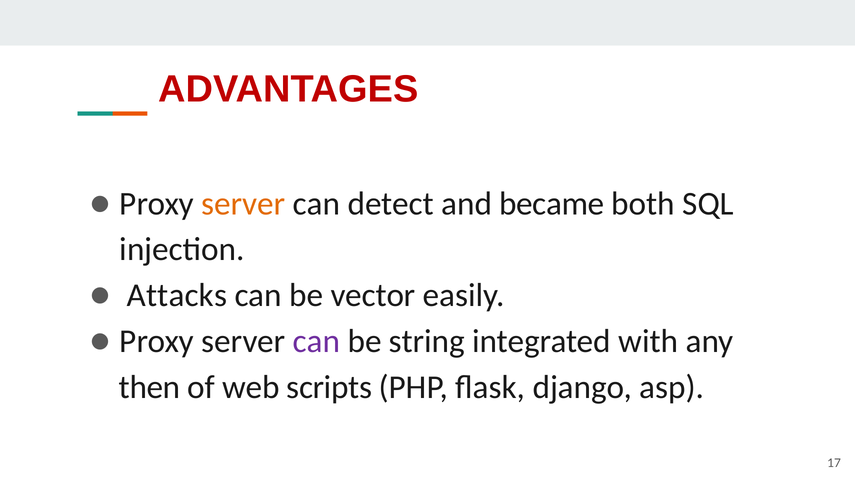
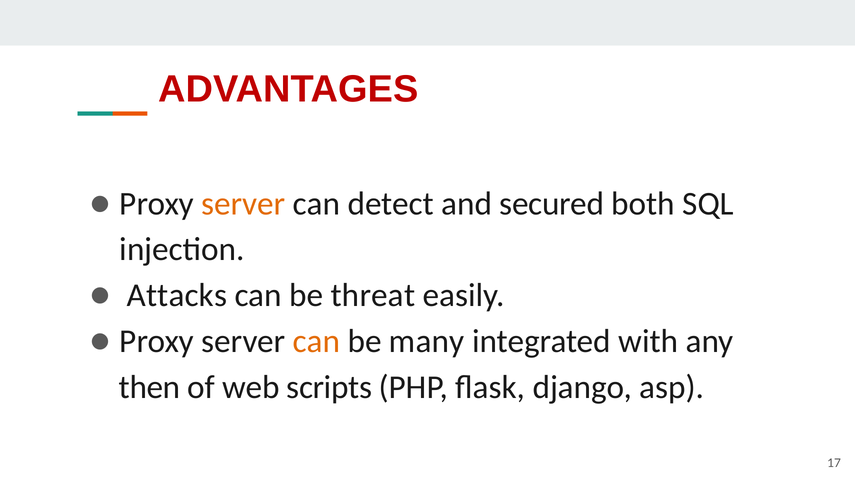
became: became -> secured (552, 204)
vector: vector -> threat (373, 295)
can colour: purple -> orange (317, 341)
string: string -> many (427, 341)
